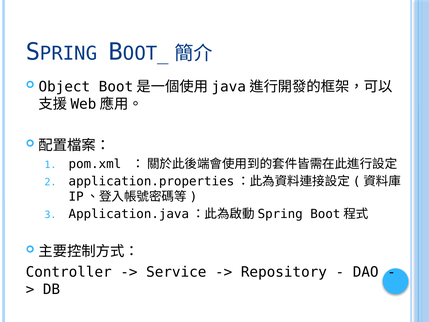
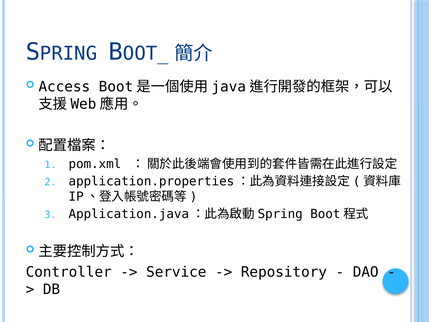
Object: Object -> Access (64, 87)
